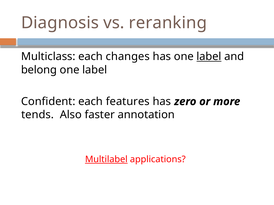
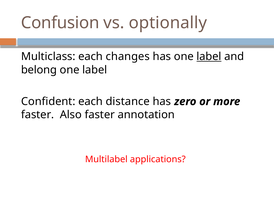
Diagnosis: Diagnosis -> Confusion (60, 23)
reranking: reranking -> optionally (168, 23)
features: features -> distance (128, 102)
tends: tends -> faster (38, 115)
Multilabel underline: present -> none (106, 160)
